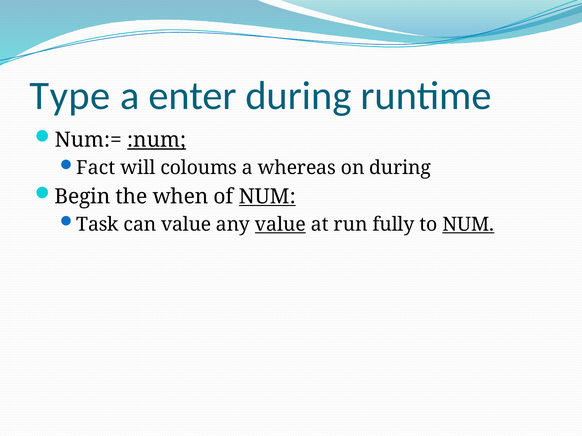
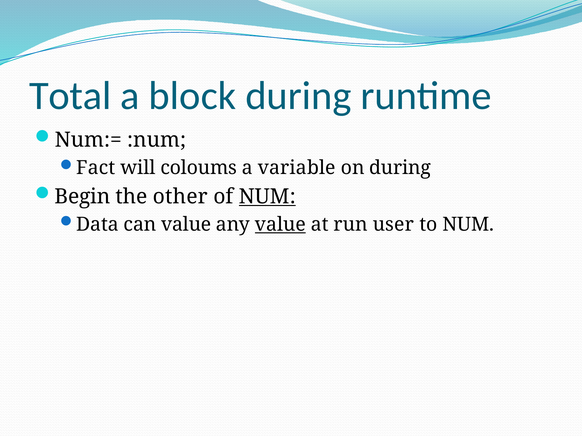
Type: Type -> Total (70, 96)
enter: enter -> block (192, 96)
:num underline: present -> none (157, 140)
whereas: whereas -> variable (297, 168)
when: when -> other (180, 197)
Task: Task -> Data (97, 225)
fully: fully -> user (393, 225)
NUM underline: present -> none (468, 225)
